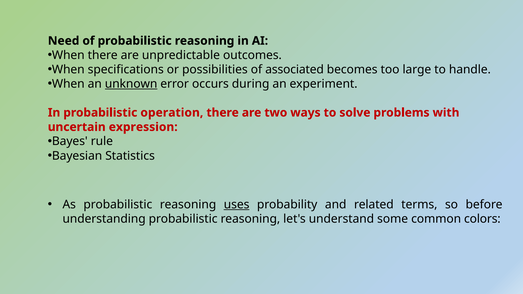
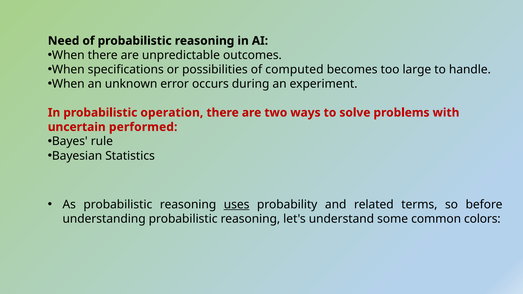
associated: associated -> computed (294, 70)
unknown underline: present -> none (131, 84)
expression: expression -> performed (143, 127)
